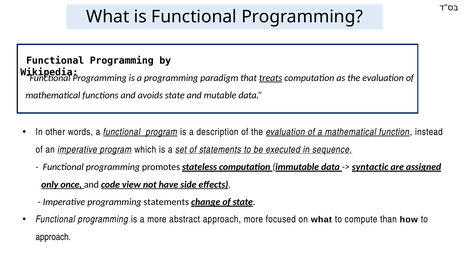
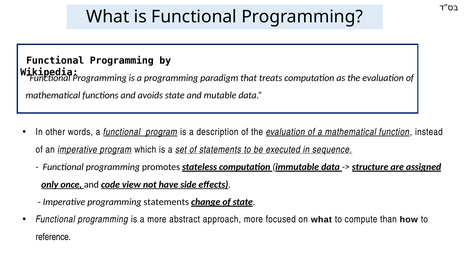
treats underline: present -> none (271, 78)
syntactic: syntactic -> structure (370, 167)
approach: approach -> reference (53, 237)
